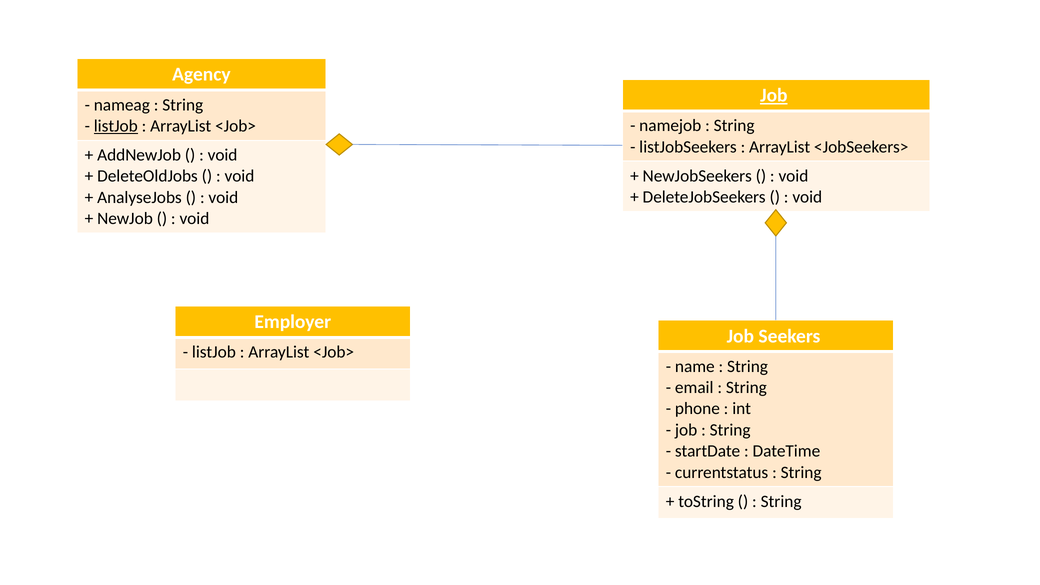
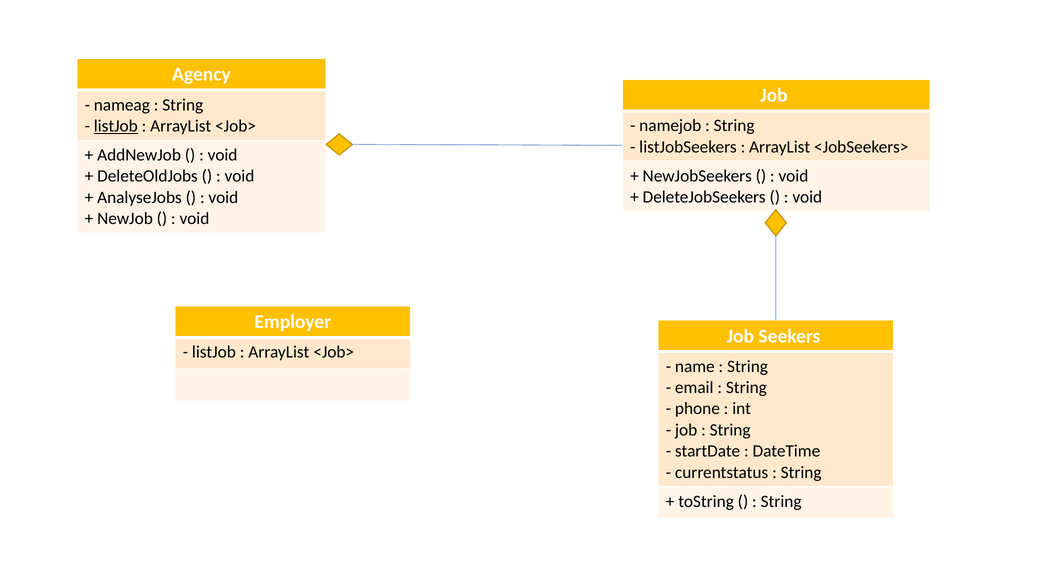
Job underline: present -> none (774, 95)
